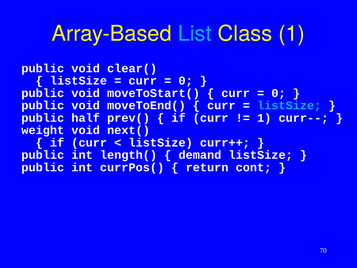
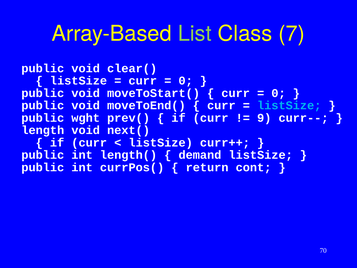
List colour: light blue -> light green (195, 34)
Class 1: 1 -> 7 (292, 34)
half: half -> wght (86, 118)
1: 1 -> 9 (264, 118)
weight: weight -> length (43, 130)
